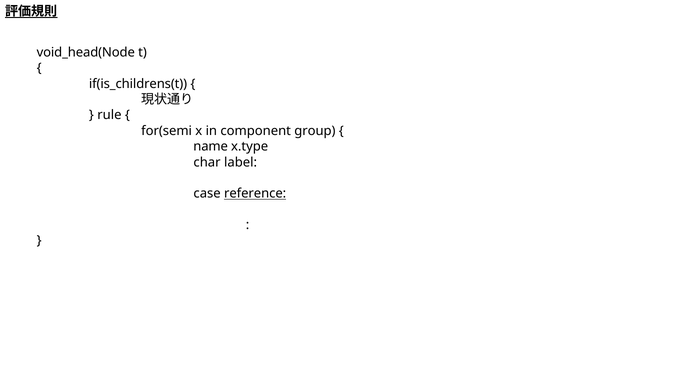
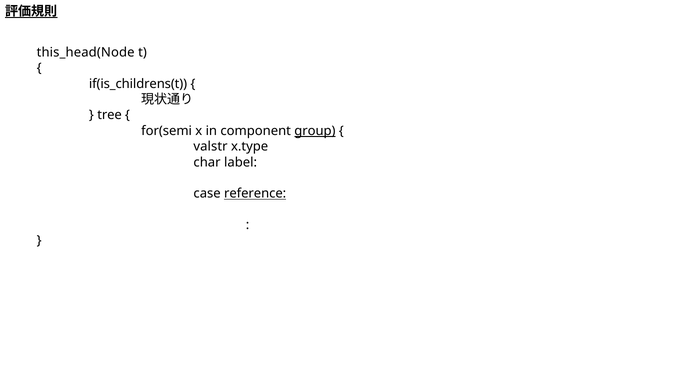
void_head(Node: void_head(Node -> this_head(Node (86, 52)
rule: rule -> tree (110, 115)
group underline: none -> present (315, 131)
name: name -> valstr (211, 147)
